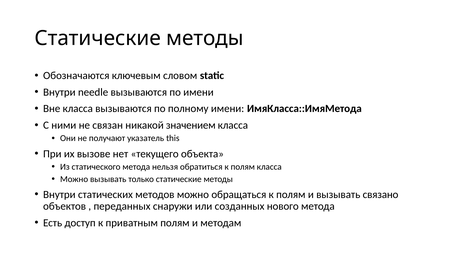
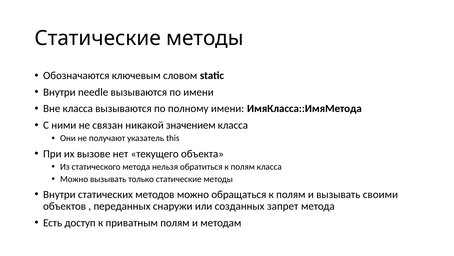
связано: связано -> своими (380, 194)
нового: нового -> запрет (283, 206)
